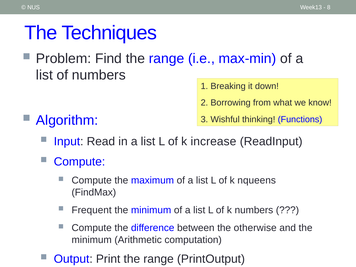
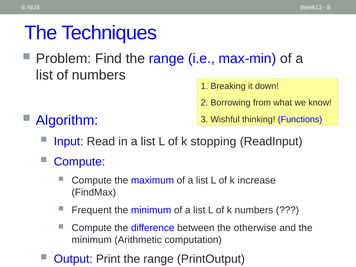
increase: increase -> stopping (213, 141)
nqueens: nqueens -> increase (257, 180)
